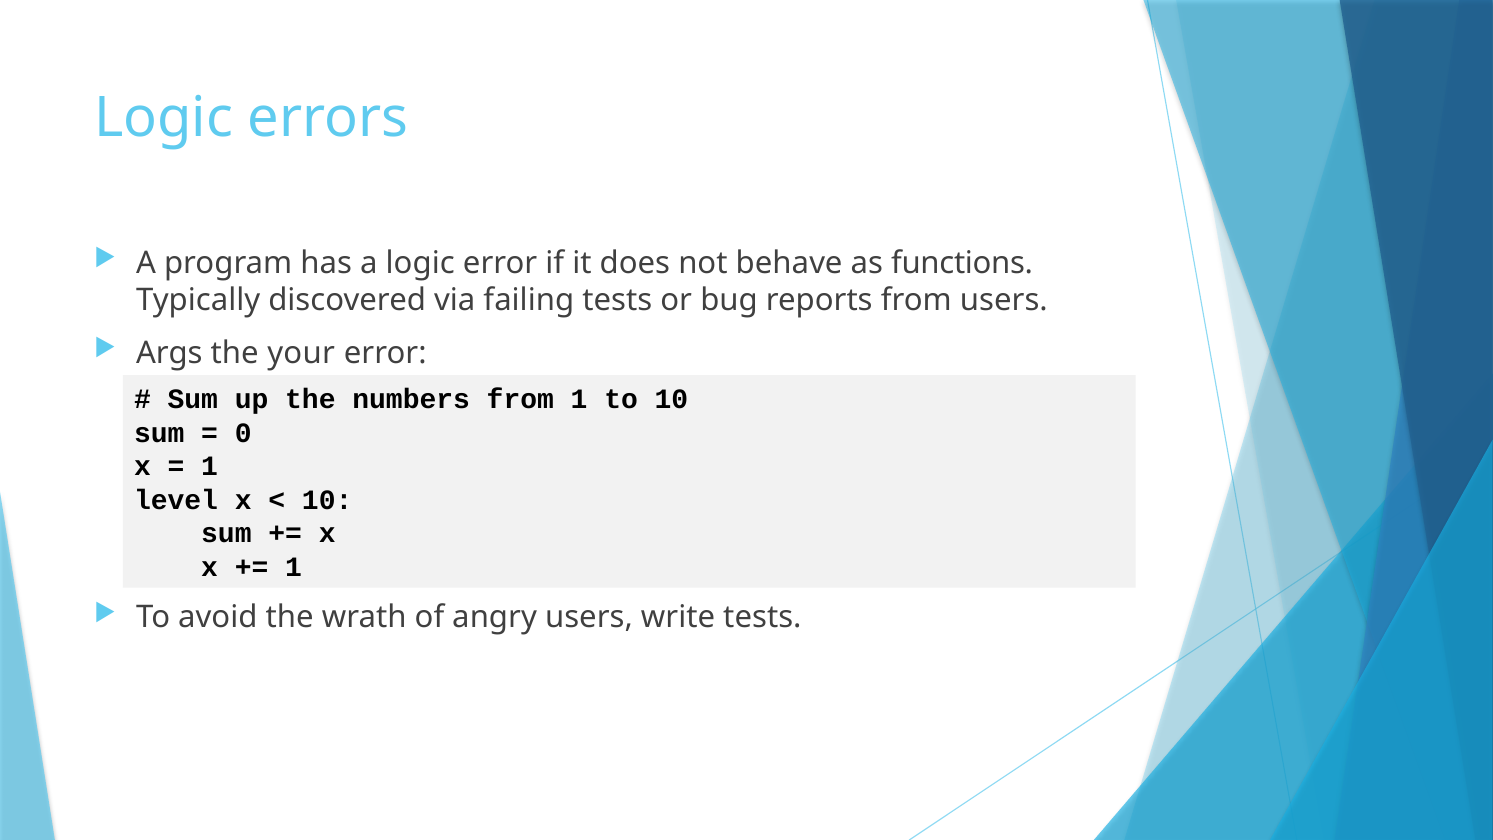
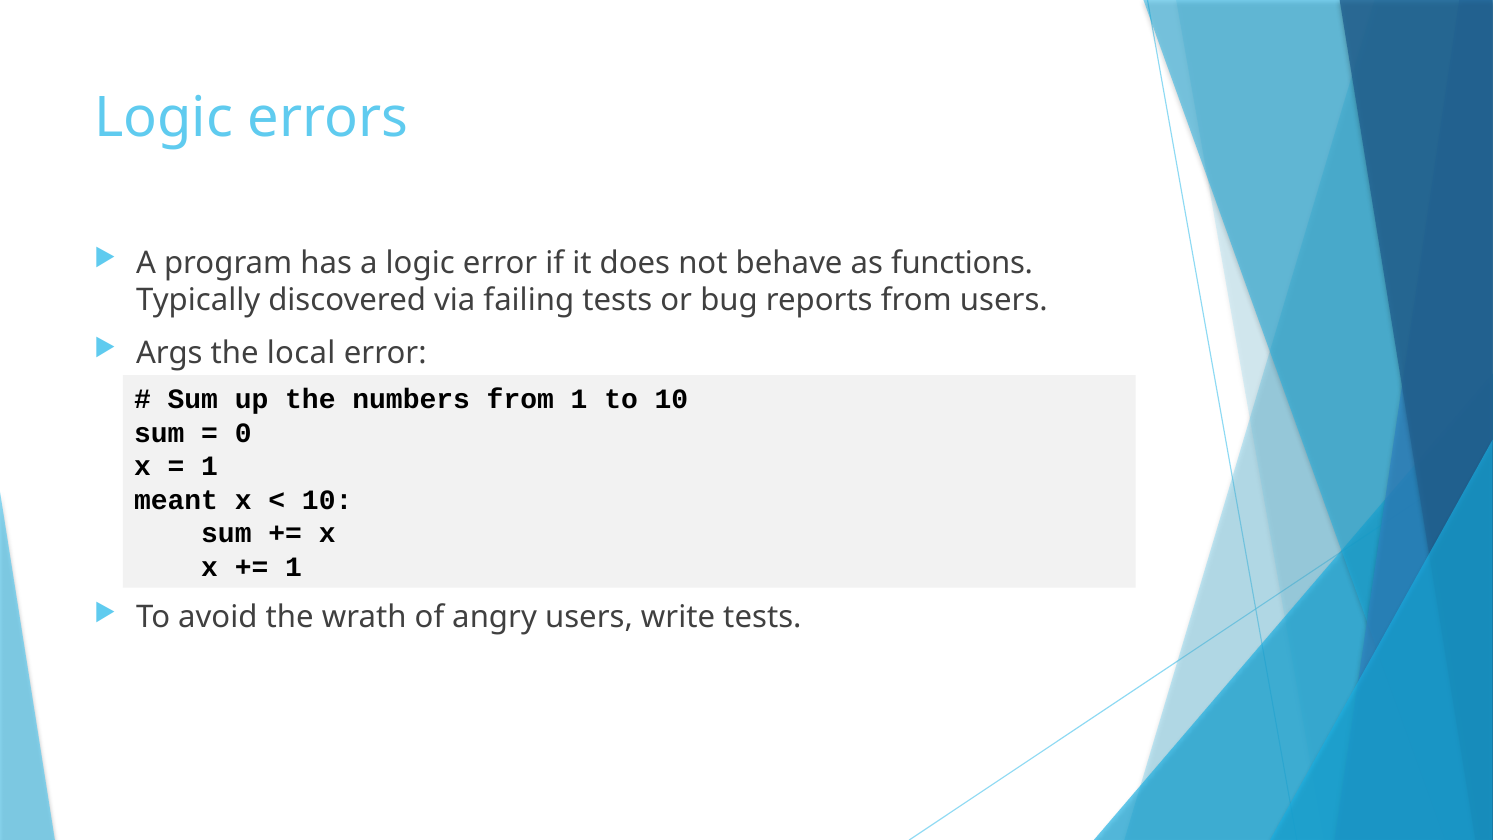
your: your -> local (301, 353)
level: level -> meant (176, 500)
